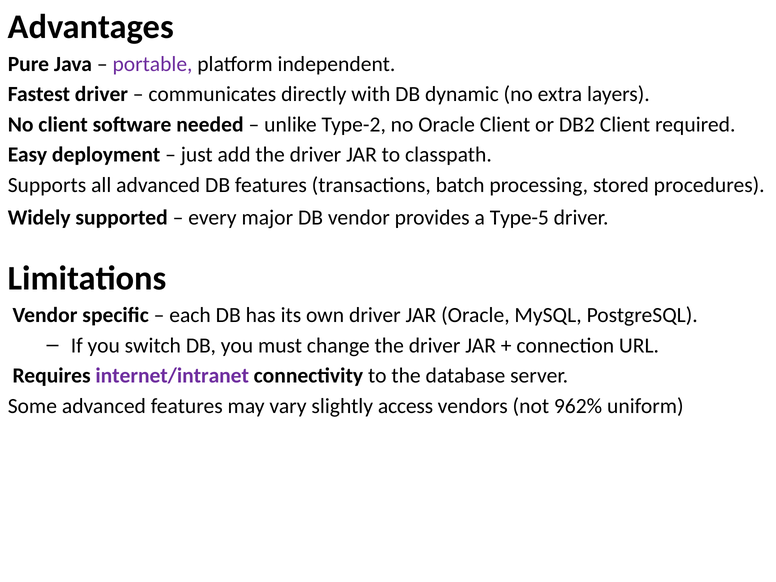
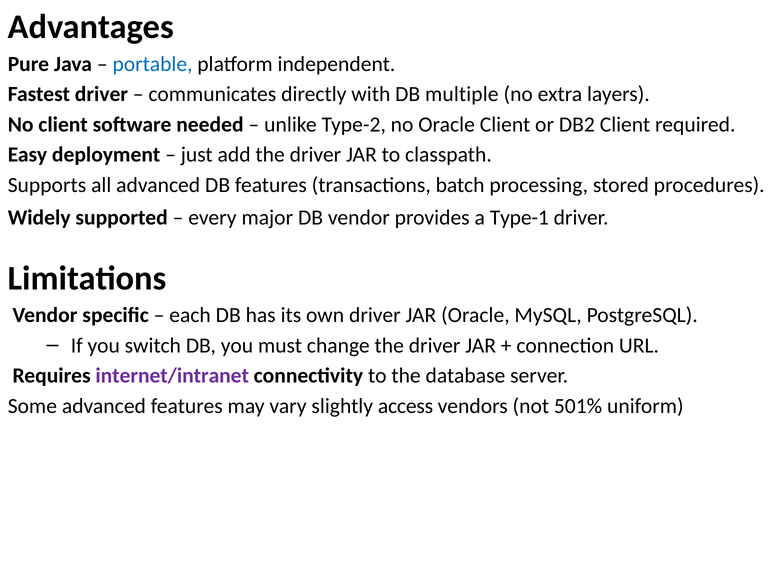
portable colour: purple -> blue (152, 64)
dynamic: dynamic -> multiple (462, 94)
Type-5: Type-5 -> Type-1 (519, 218)
962%: 962% -> 501% (578, 406)
